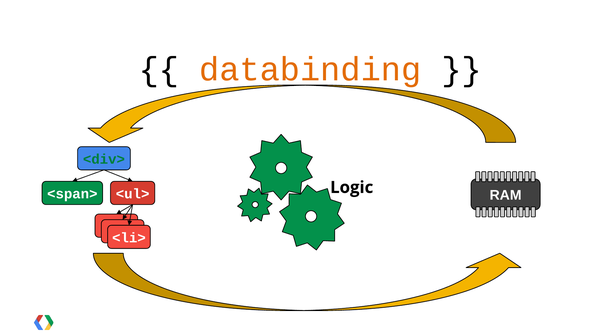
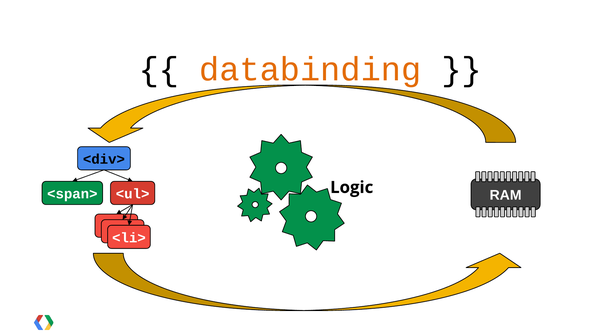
<div> colour: green -> black (104, 159)
